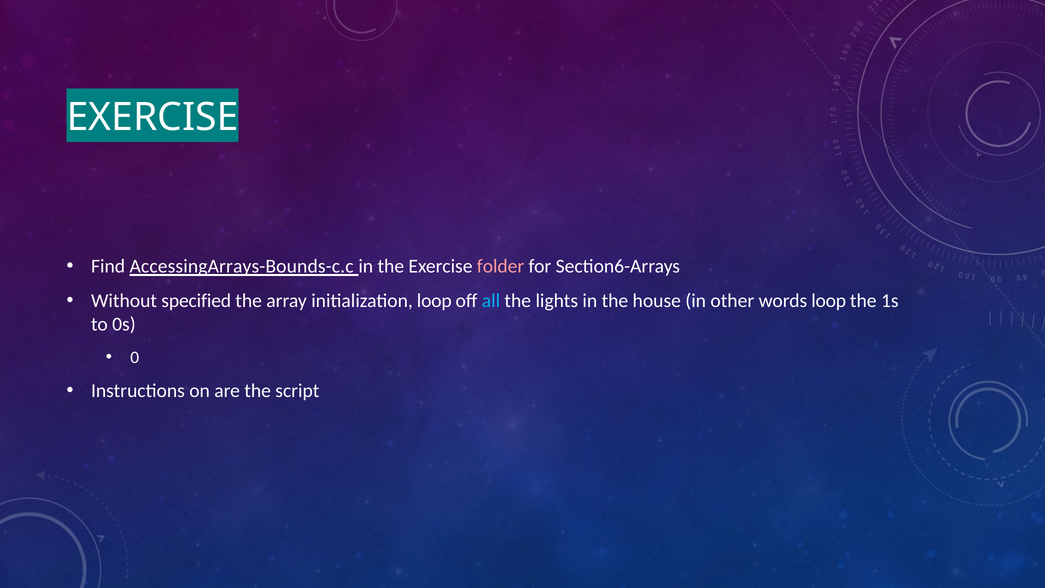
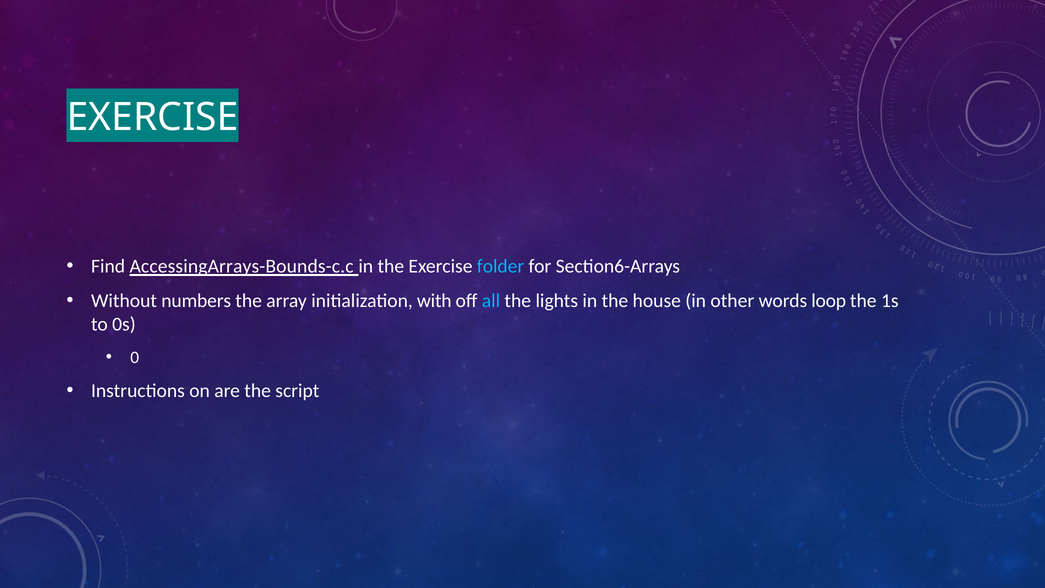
folder colour: pink -> light blue (501, 266)
specified: specified -> numbers (196, 301)
initialization loop: loop -> with (434, 301)
